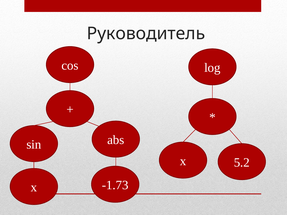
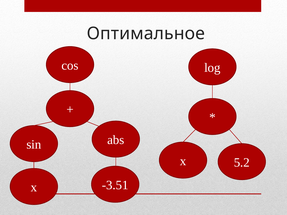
Руководитель: Руководитель -> Оптимальное (146, 34)
-1.73: -1.73 -> -3.51 (115, 185)
